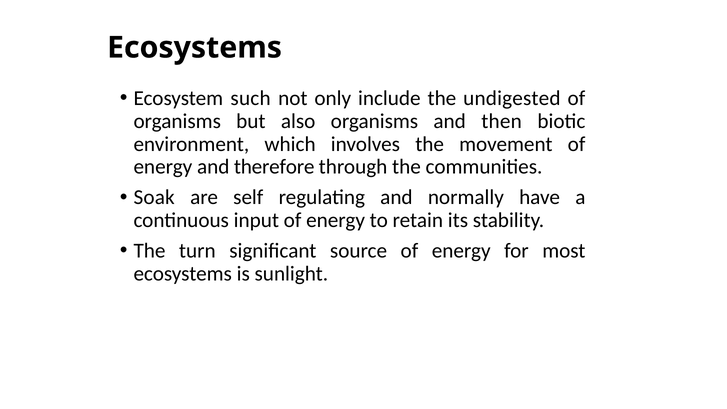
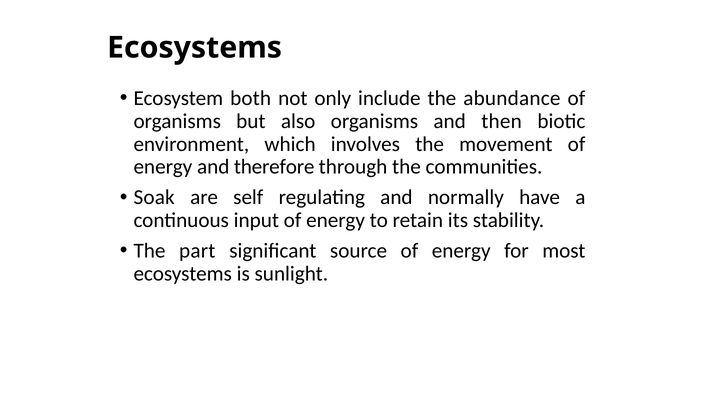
such: such -> both (251, 98)
undigested: undigested -> abundance (512, 98)
turn: turn -> part (197, 251)
